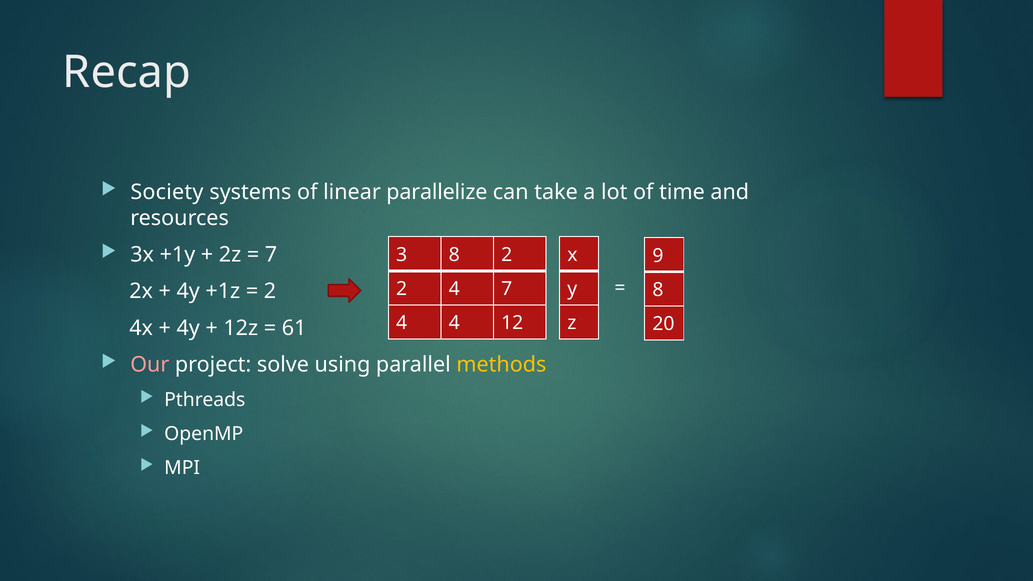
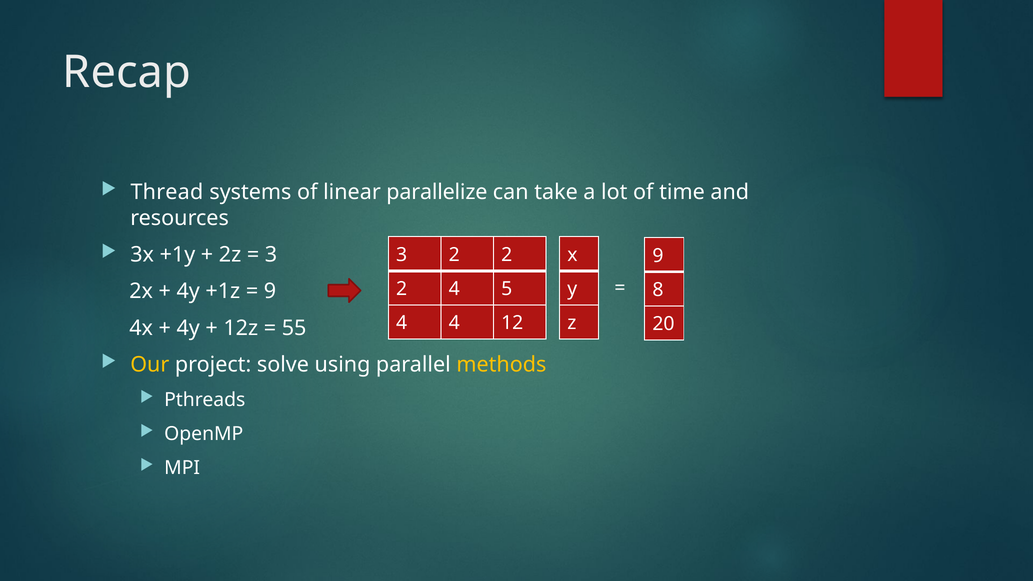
Society: Society -> Thread (167, 192)
7: 7 -> 3 (271, 255)
3 8: 8 -> 2 (454, 255)
4 7: 7 -> 5 (507, 289)
2: 2 -> 9 (270, 291)
61: 61 -> 55 (294, 328)
Our colour: pink -> yellow (150, 365)
